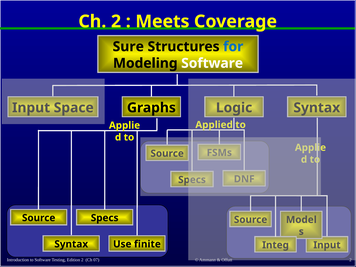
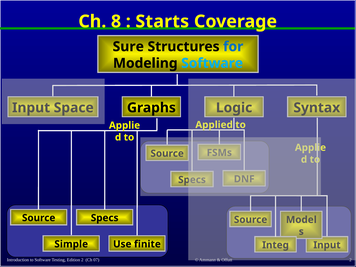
Ch 2: 2 -> 8 (116, 21)
Meets: Meets -> Starts (162, 21)
Software colour: white -> light blue (212, 63)
Syntax: Syntax -> Simple (71, 244)
